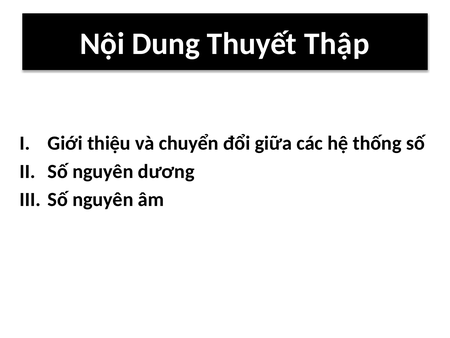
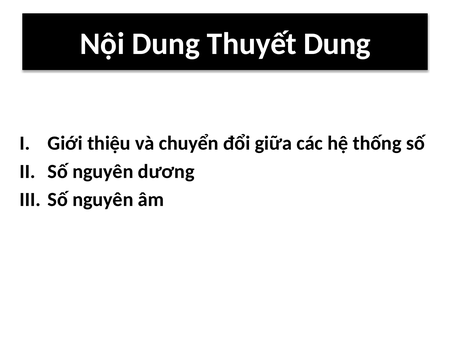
Thuyết Thập: Thập -> Dung (337, 44)
